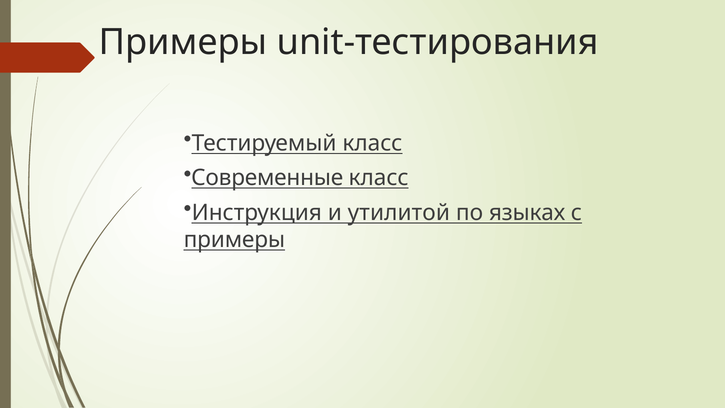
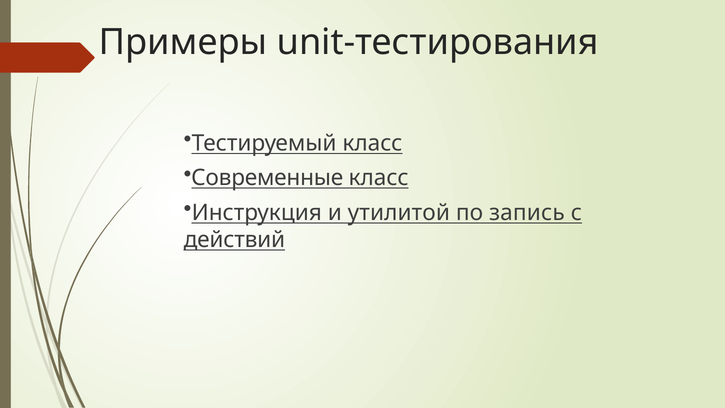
языках: языках -> запись (527, 212)
примеры: примеры -> действий (234, 240)
